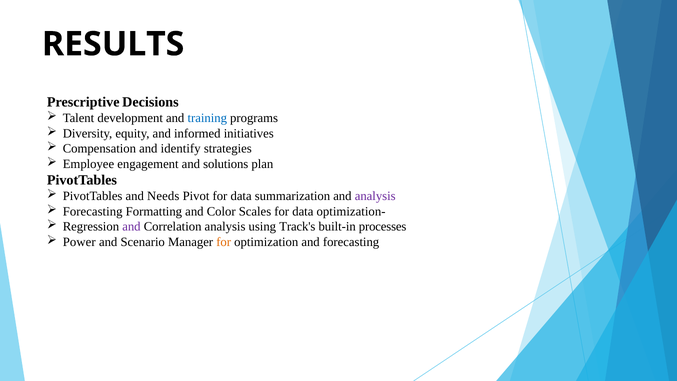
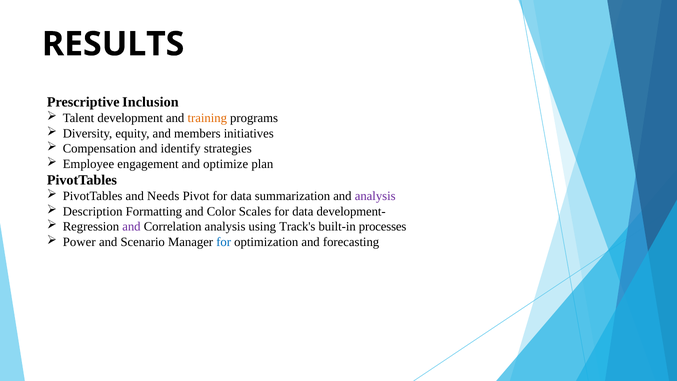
Decisions: Decisions -> Inclusion (150, 102)
training colour: blue -> orange (207, 118)
informed: informed -> members (197, 133)
solutions: solutions -> optimize (226, 164)
Forecasting: Forecasting -> Description (93, 211)
optimization-: optimization- -> development- (351, 211)
for colour: orange -> blue (224, 242)
